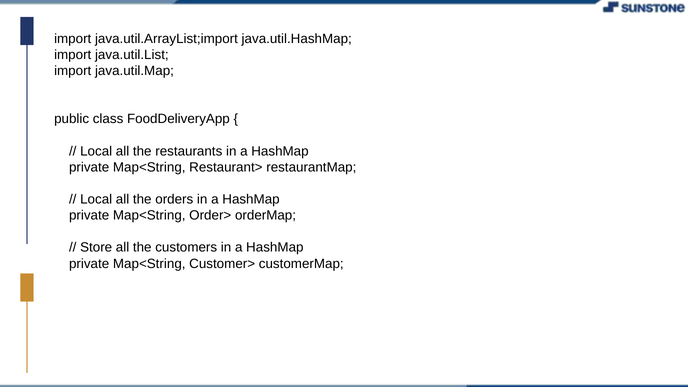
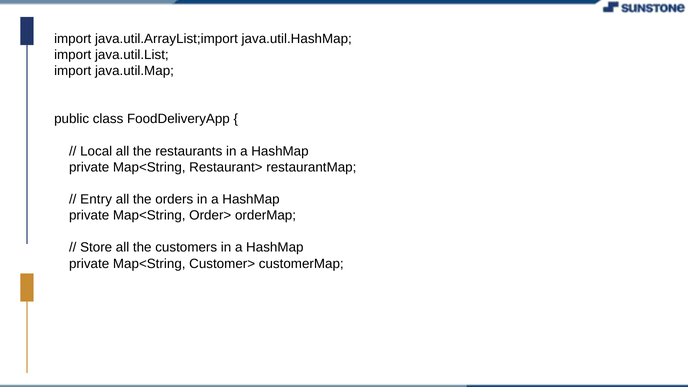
Local: Local -> Entry (96, 199)
